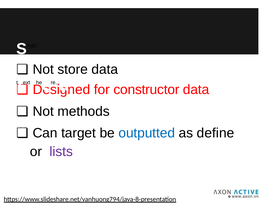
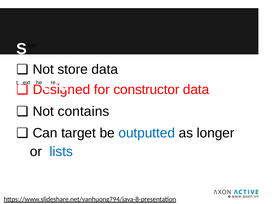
methods: methods -> contains (84, 111)
define: define -> longer (216, 133)
lists colour: purple -> blue (61, 152)
